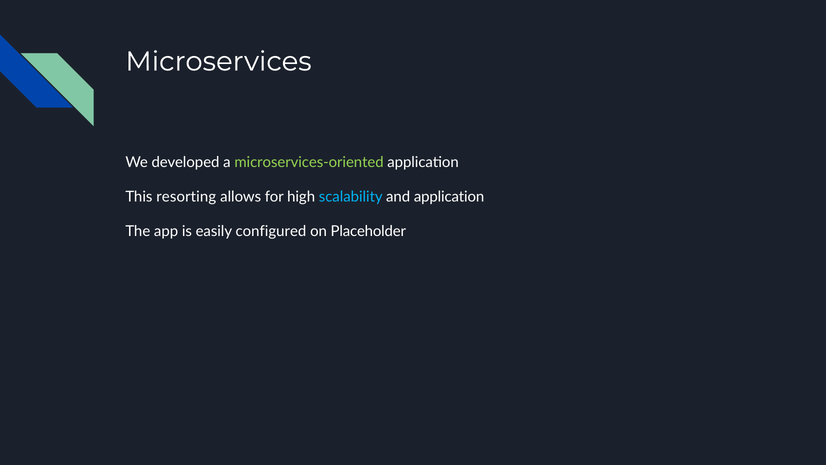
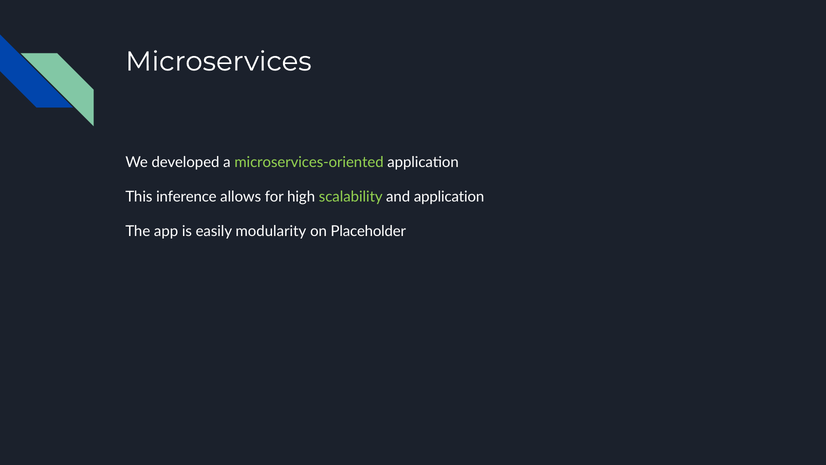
resorting: resorting -> inference (186, 197)
scalability colour: light blue -> light green (351, 197)
configured: configured -> modularity (271, 231)
